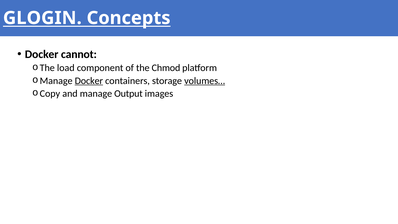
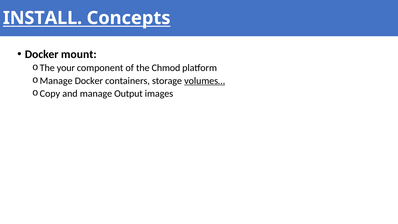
GLOGIN: GLOGIN -> INSTALL (43, 18)
cannot: cannot -> mount (79, 54)
load: load -> your (66, 68)
Docker underline: present -> none (89, 81)
